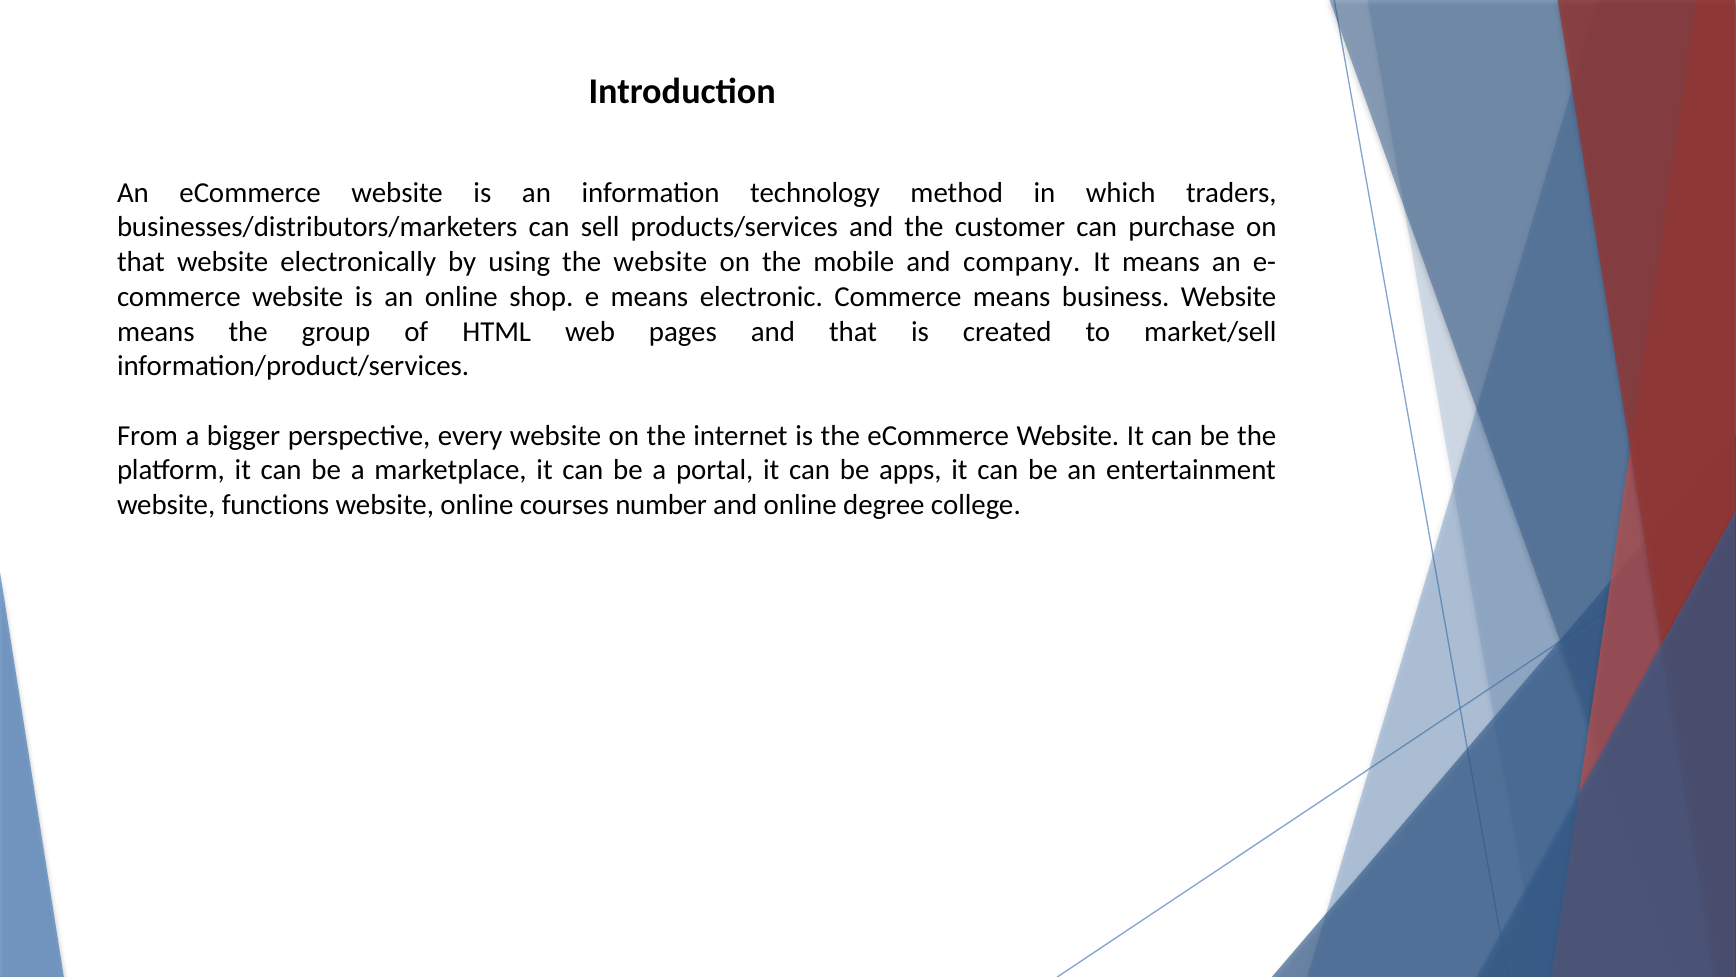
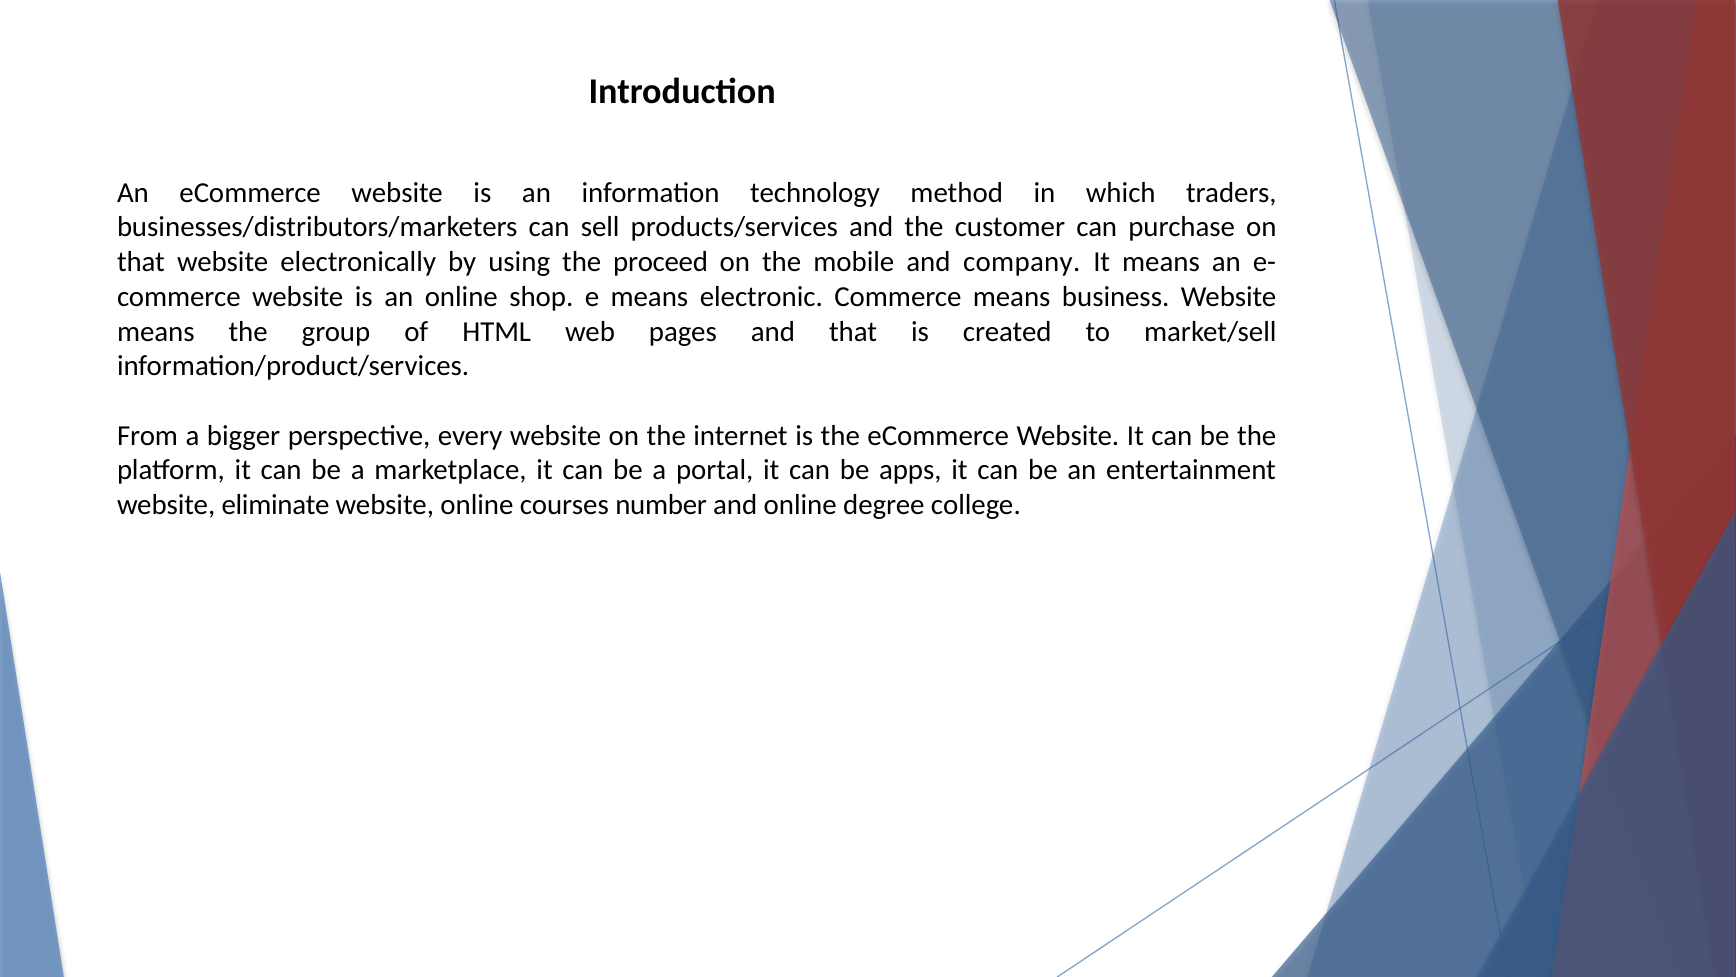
the website: website -> proceed (661, 262)
functions: functions -> eliminate (276, 505)
